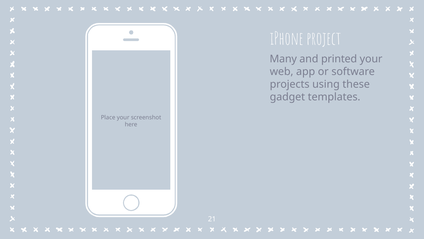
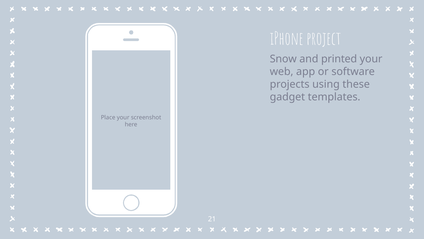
Many: Many -> Snow (283, 59)
